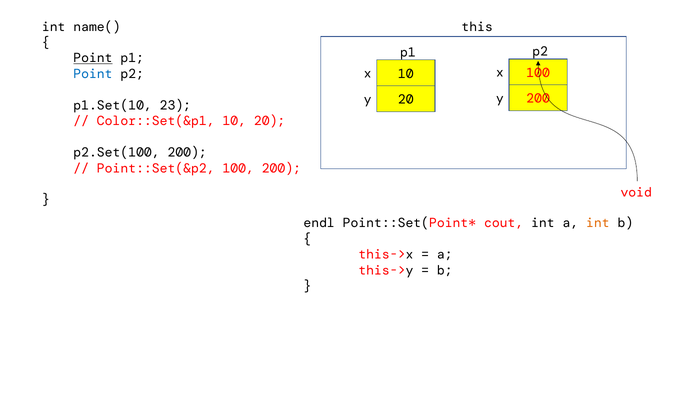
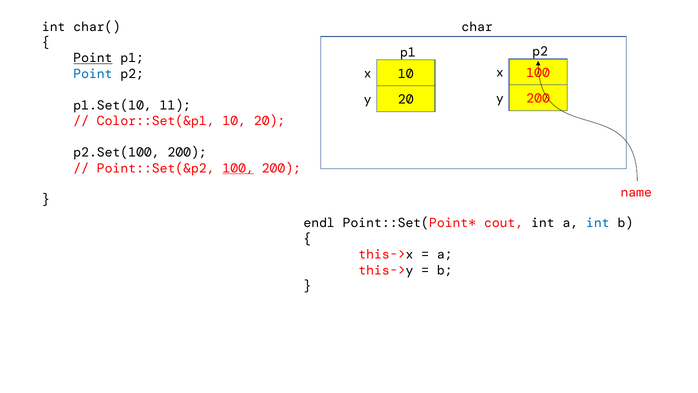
name(: name( -> char( (97, 27)
this: this -> char (477, 27)
23: 23 -> 11 (175, 105)
100 underline: none -> present (238, 168)
void: void -> name (636, 192)
int colour: orange -> blue (598, 223)
